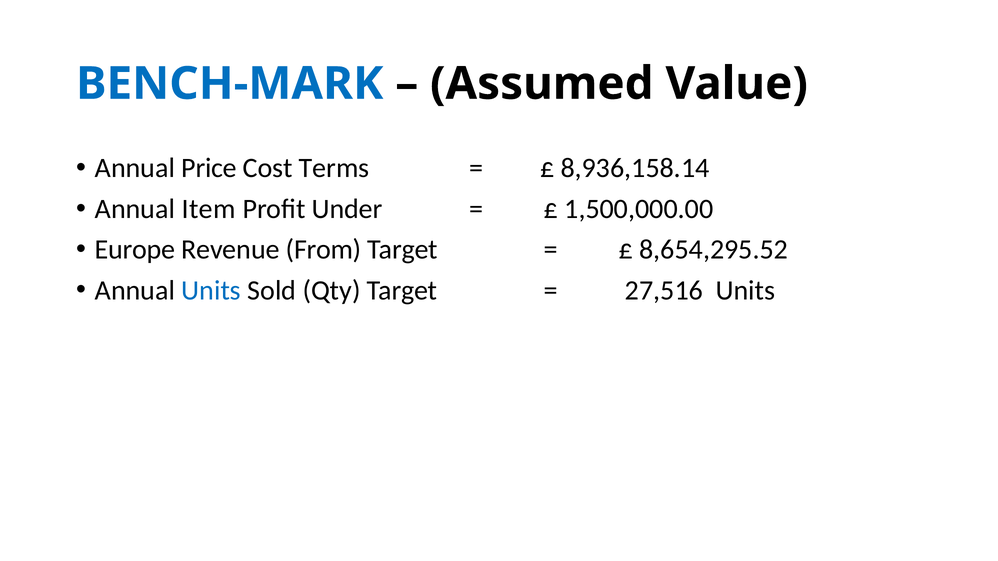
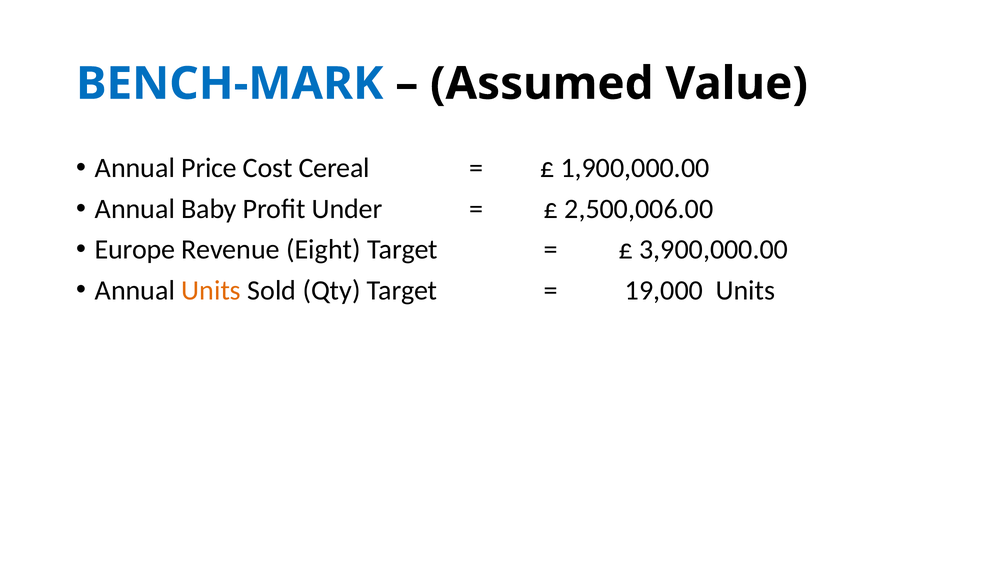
Terms: Terms -> Cereal (334, 168)
8,936,158.14: 8,936,158.14 -> 1,900,000.00 (635, 168)
Item: Item -> Baby (209, 209)
1,500,000.00: 1,500,000.00 -> 2,500,006.00 (639, 209)
From: From -> Eight (323, 250)
8,654,295.52: 8,654,295.52 -> 3,900,000.00 (714, 250)
Units colour: blue -> orange (211, 290)
27,516: 27,516 -> 19,000 (664, 290)
